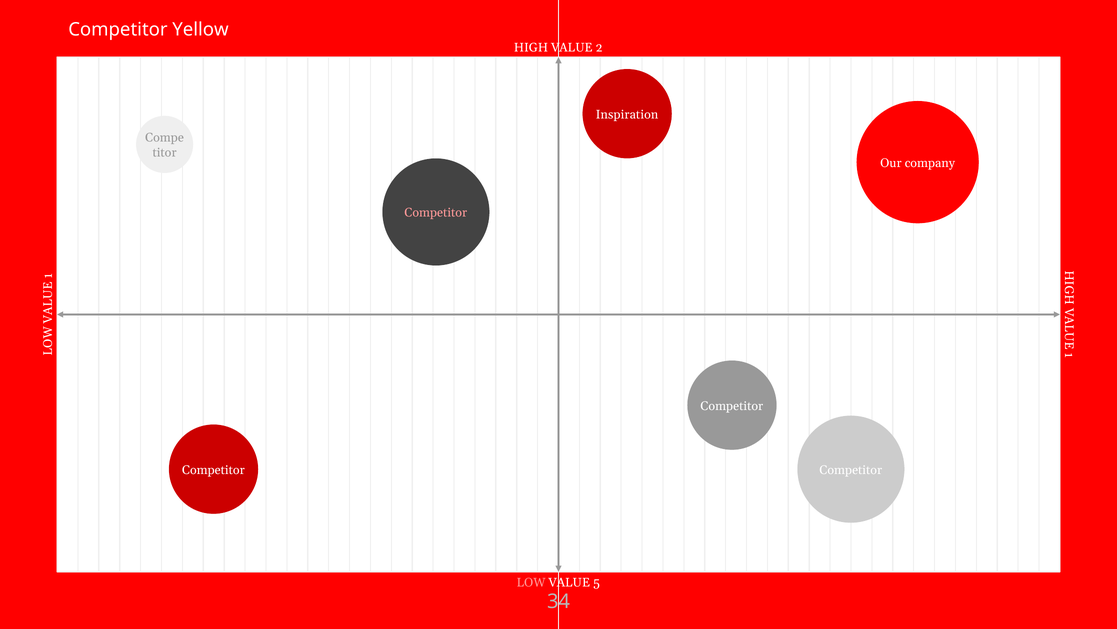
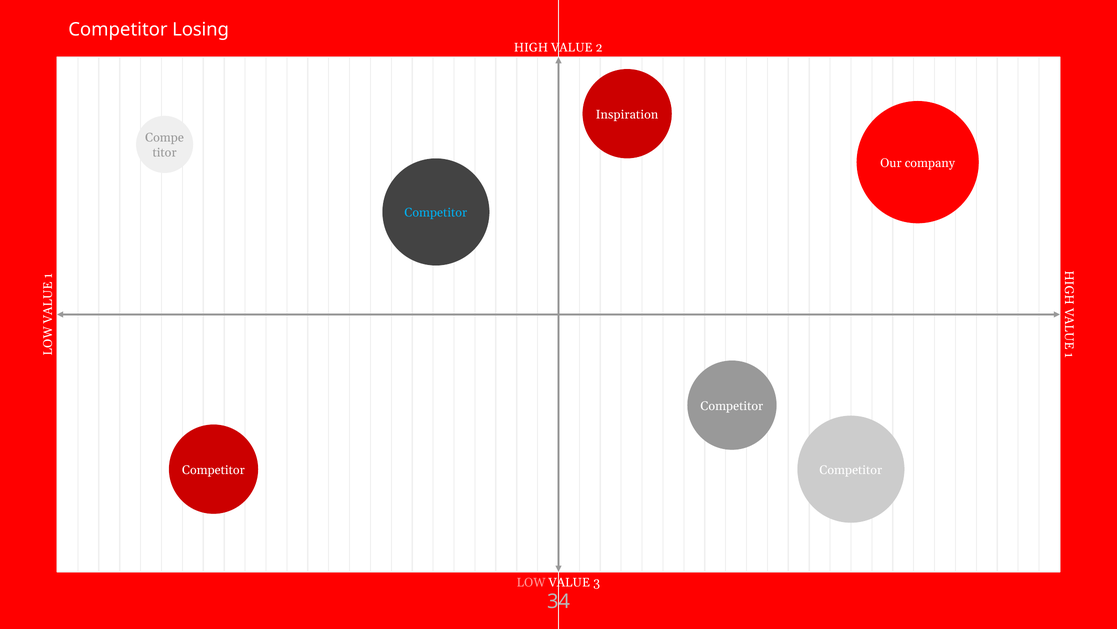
Yellow: Yellow -> Losing (201, 30)
Competitor colour: pink -> light blue (436, 213)
5: 5 -> 3 (597, 582)
